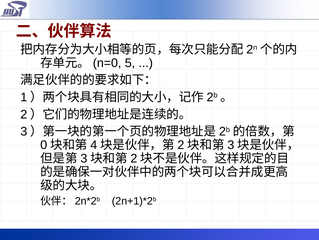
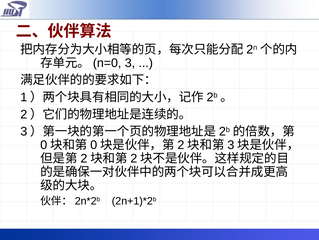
5: 5 -> 3 (130, 63)
4: 4 -> 0 (94, 145)
3: 3 -> 2 (84, 158)
